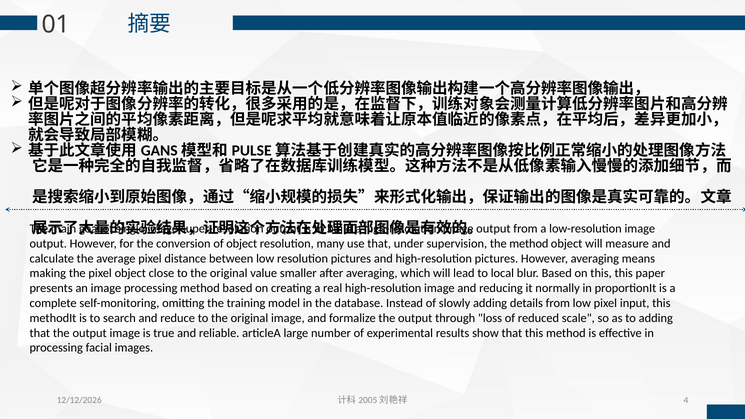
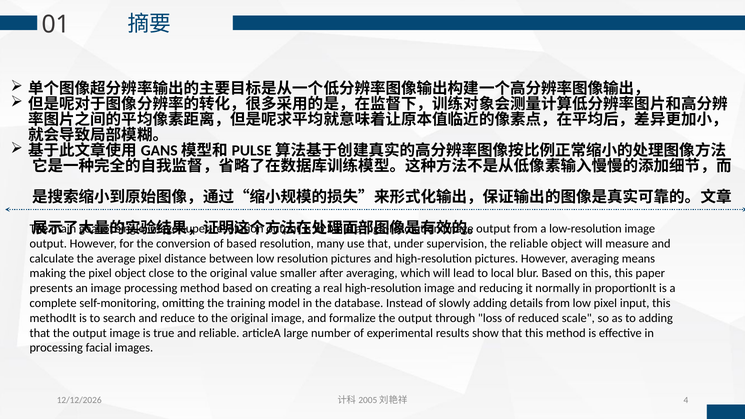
of object: object -> based (242, 244)
the method: method -> reliable (529, 244)
